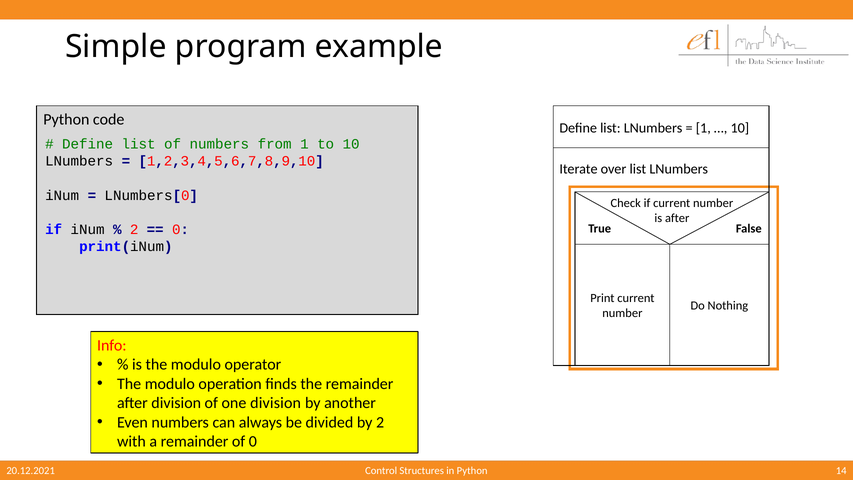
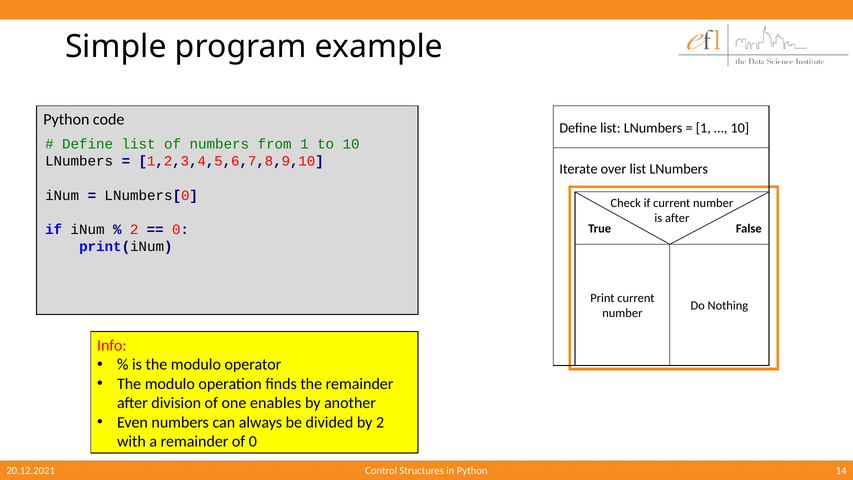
one division: division -> enables (276, 403)
